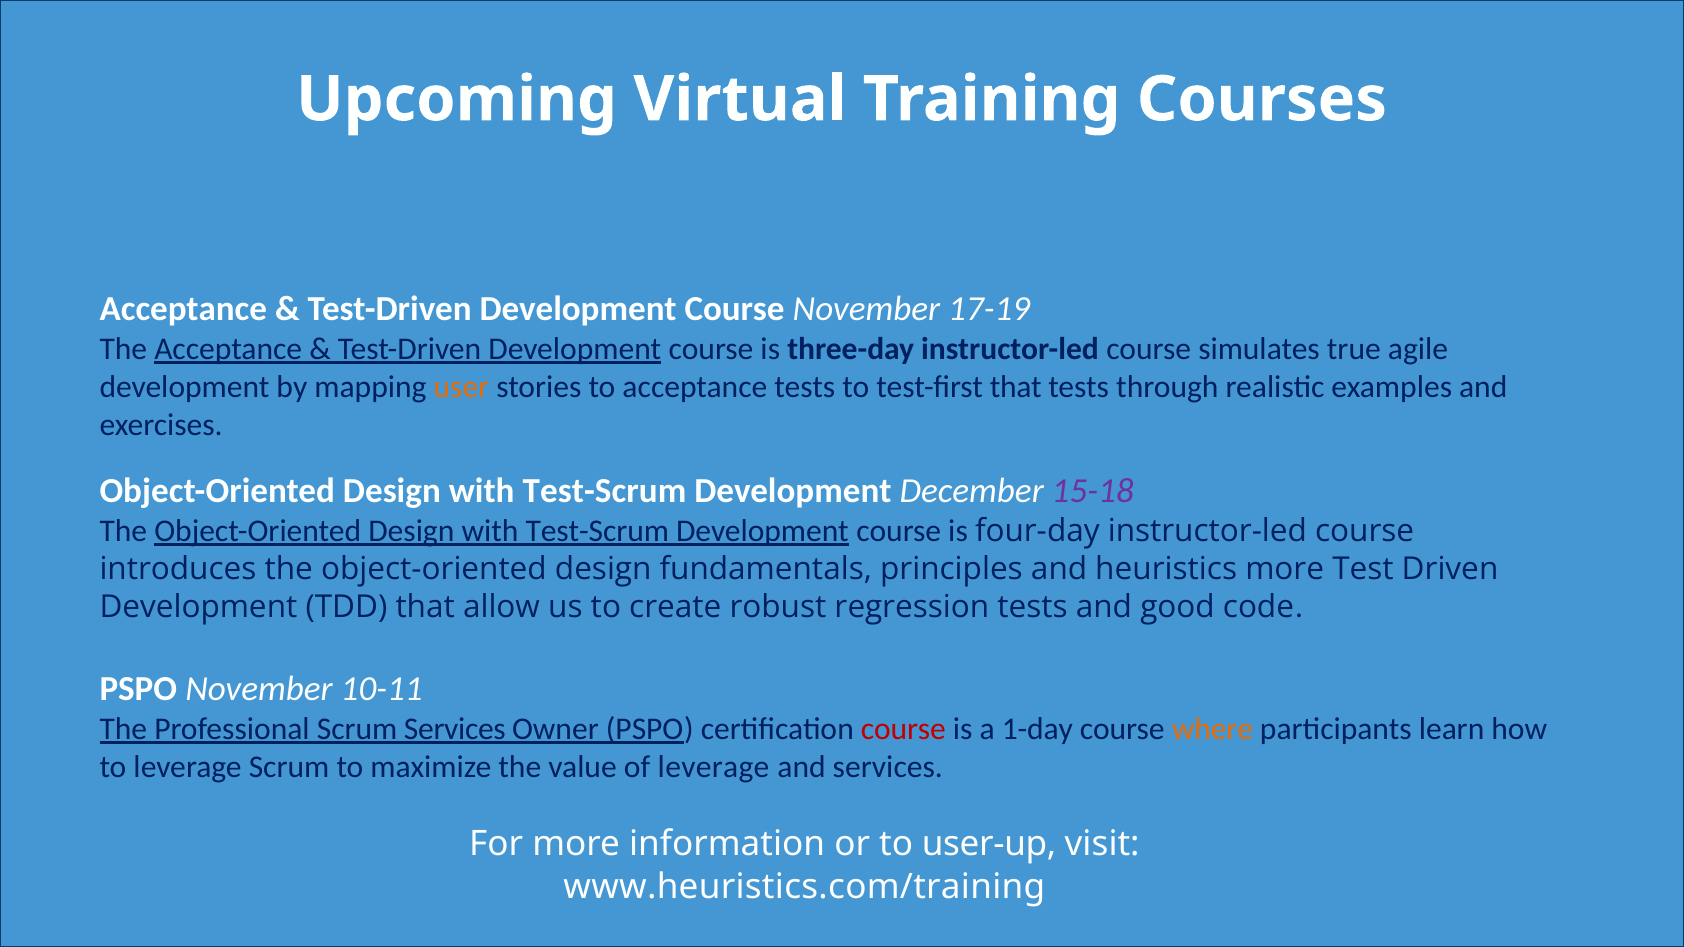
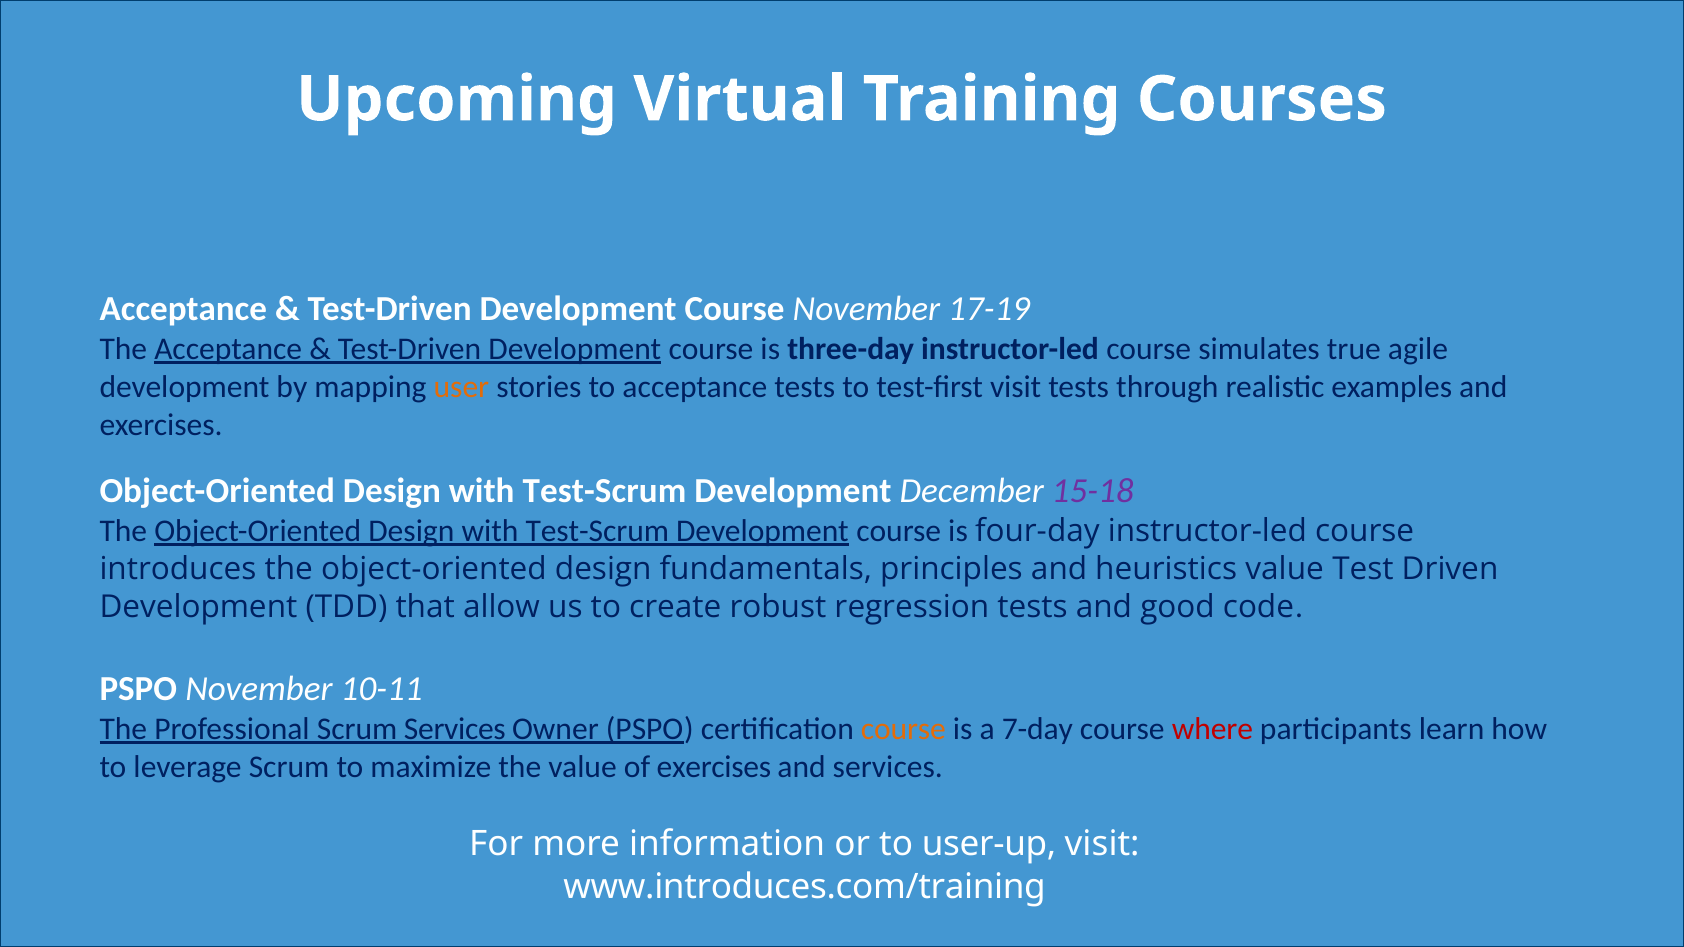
test-first that: that -> visit (1016, 387)
heuristics more: more -> value (1285, 569)
course colour: red -> orange (903, 729)
1-day: 1-day -> 7-day (1037, 729)
where colour: orange -> red (1212, 729)
of leverage: leverage -> exercises (714, 768)
www.heuristics.com/training: www.heuristics.com/training -> www.introduces.com/training (805, 887)
